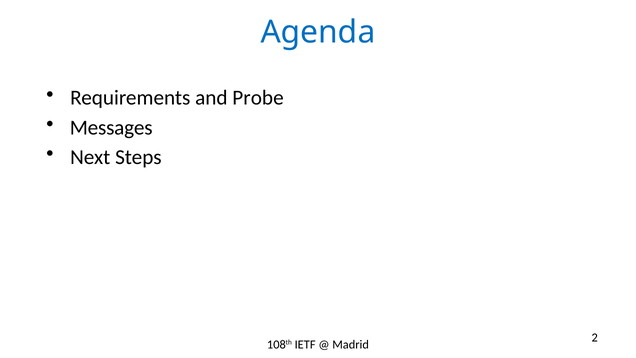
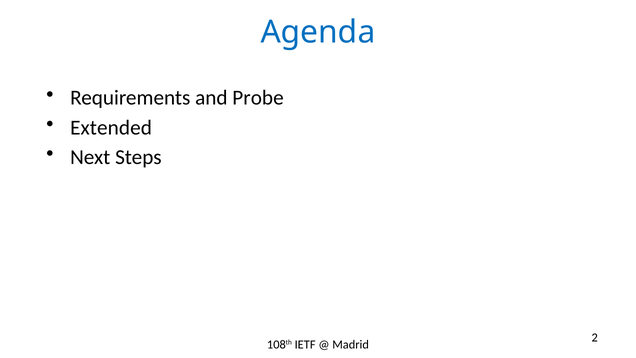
Messages: Messages -> Extended (111, 128)
